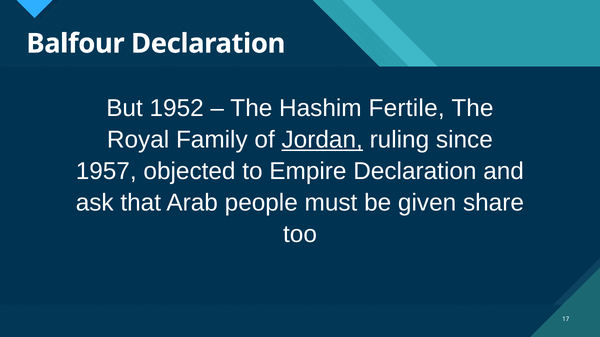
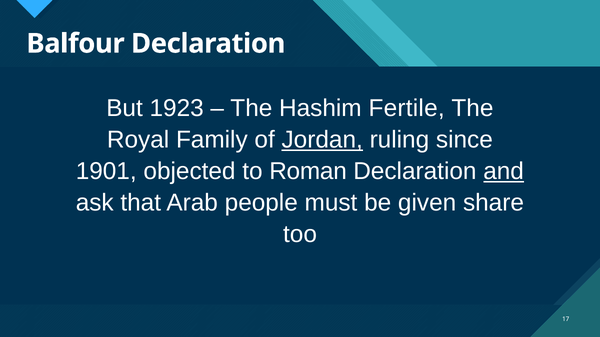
1952: 1952 -> 1923 (177, 108)
1957: 1957 -> 1901 (106, 172)
Empire: Empire -> Roman (308, 172)
and underline: none -> present (504, 172)
